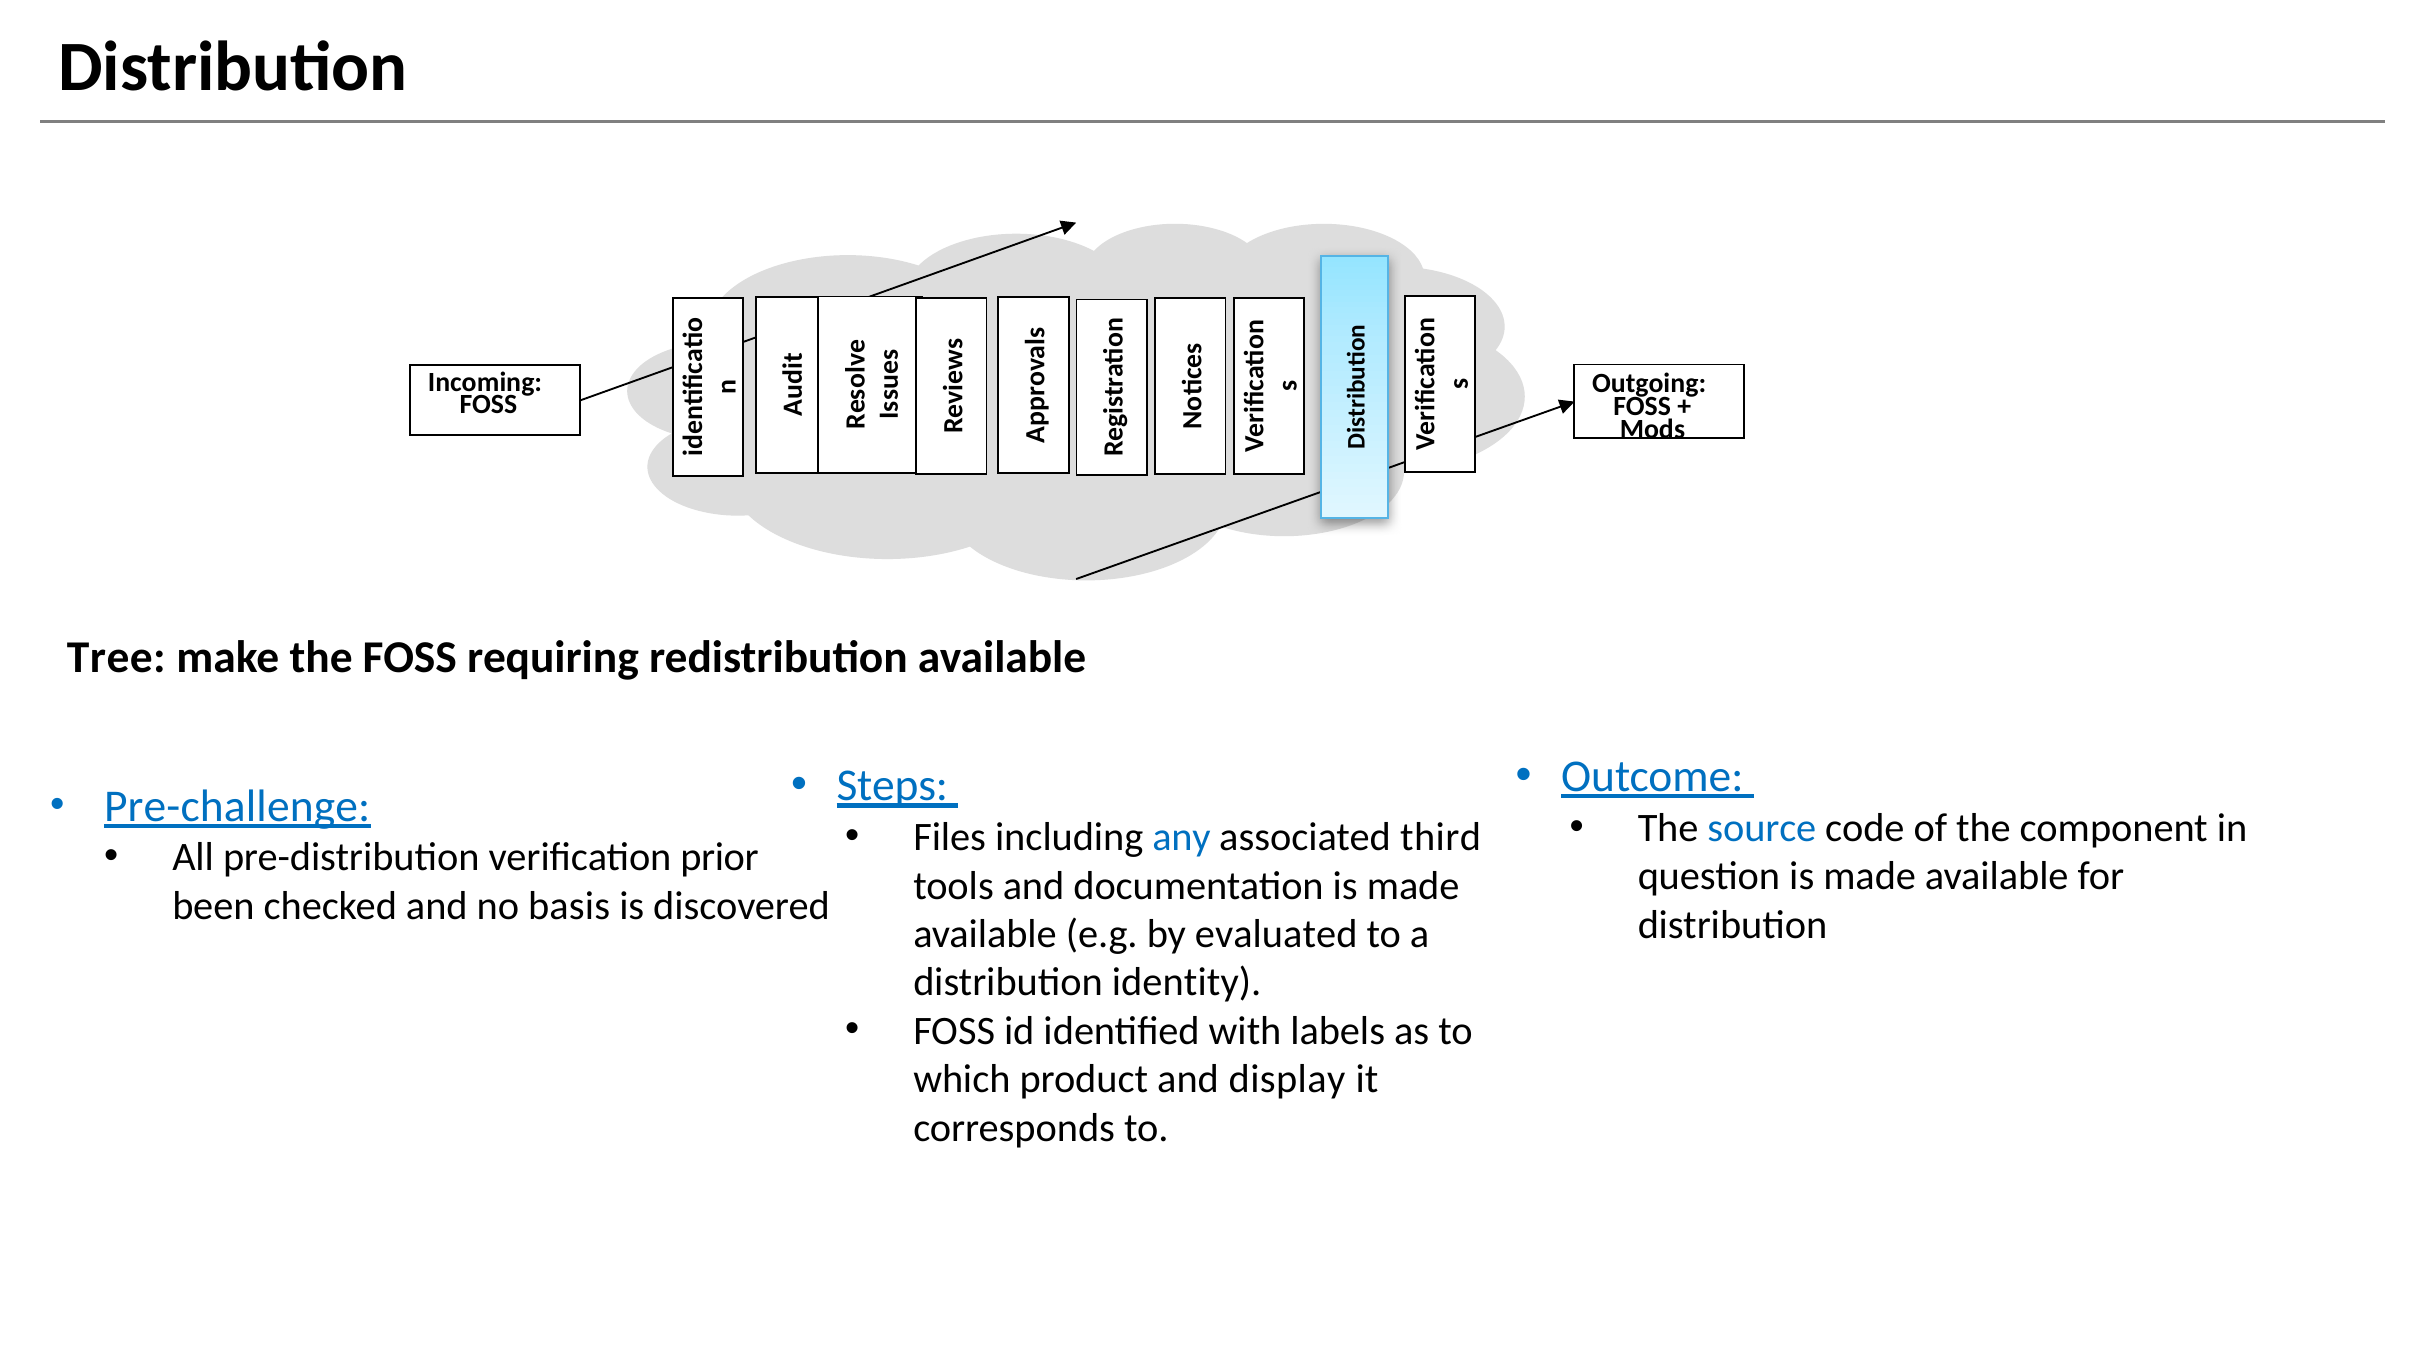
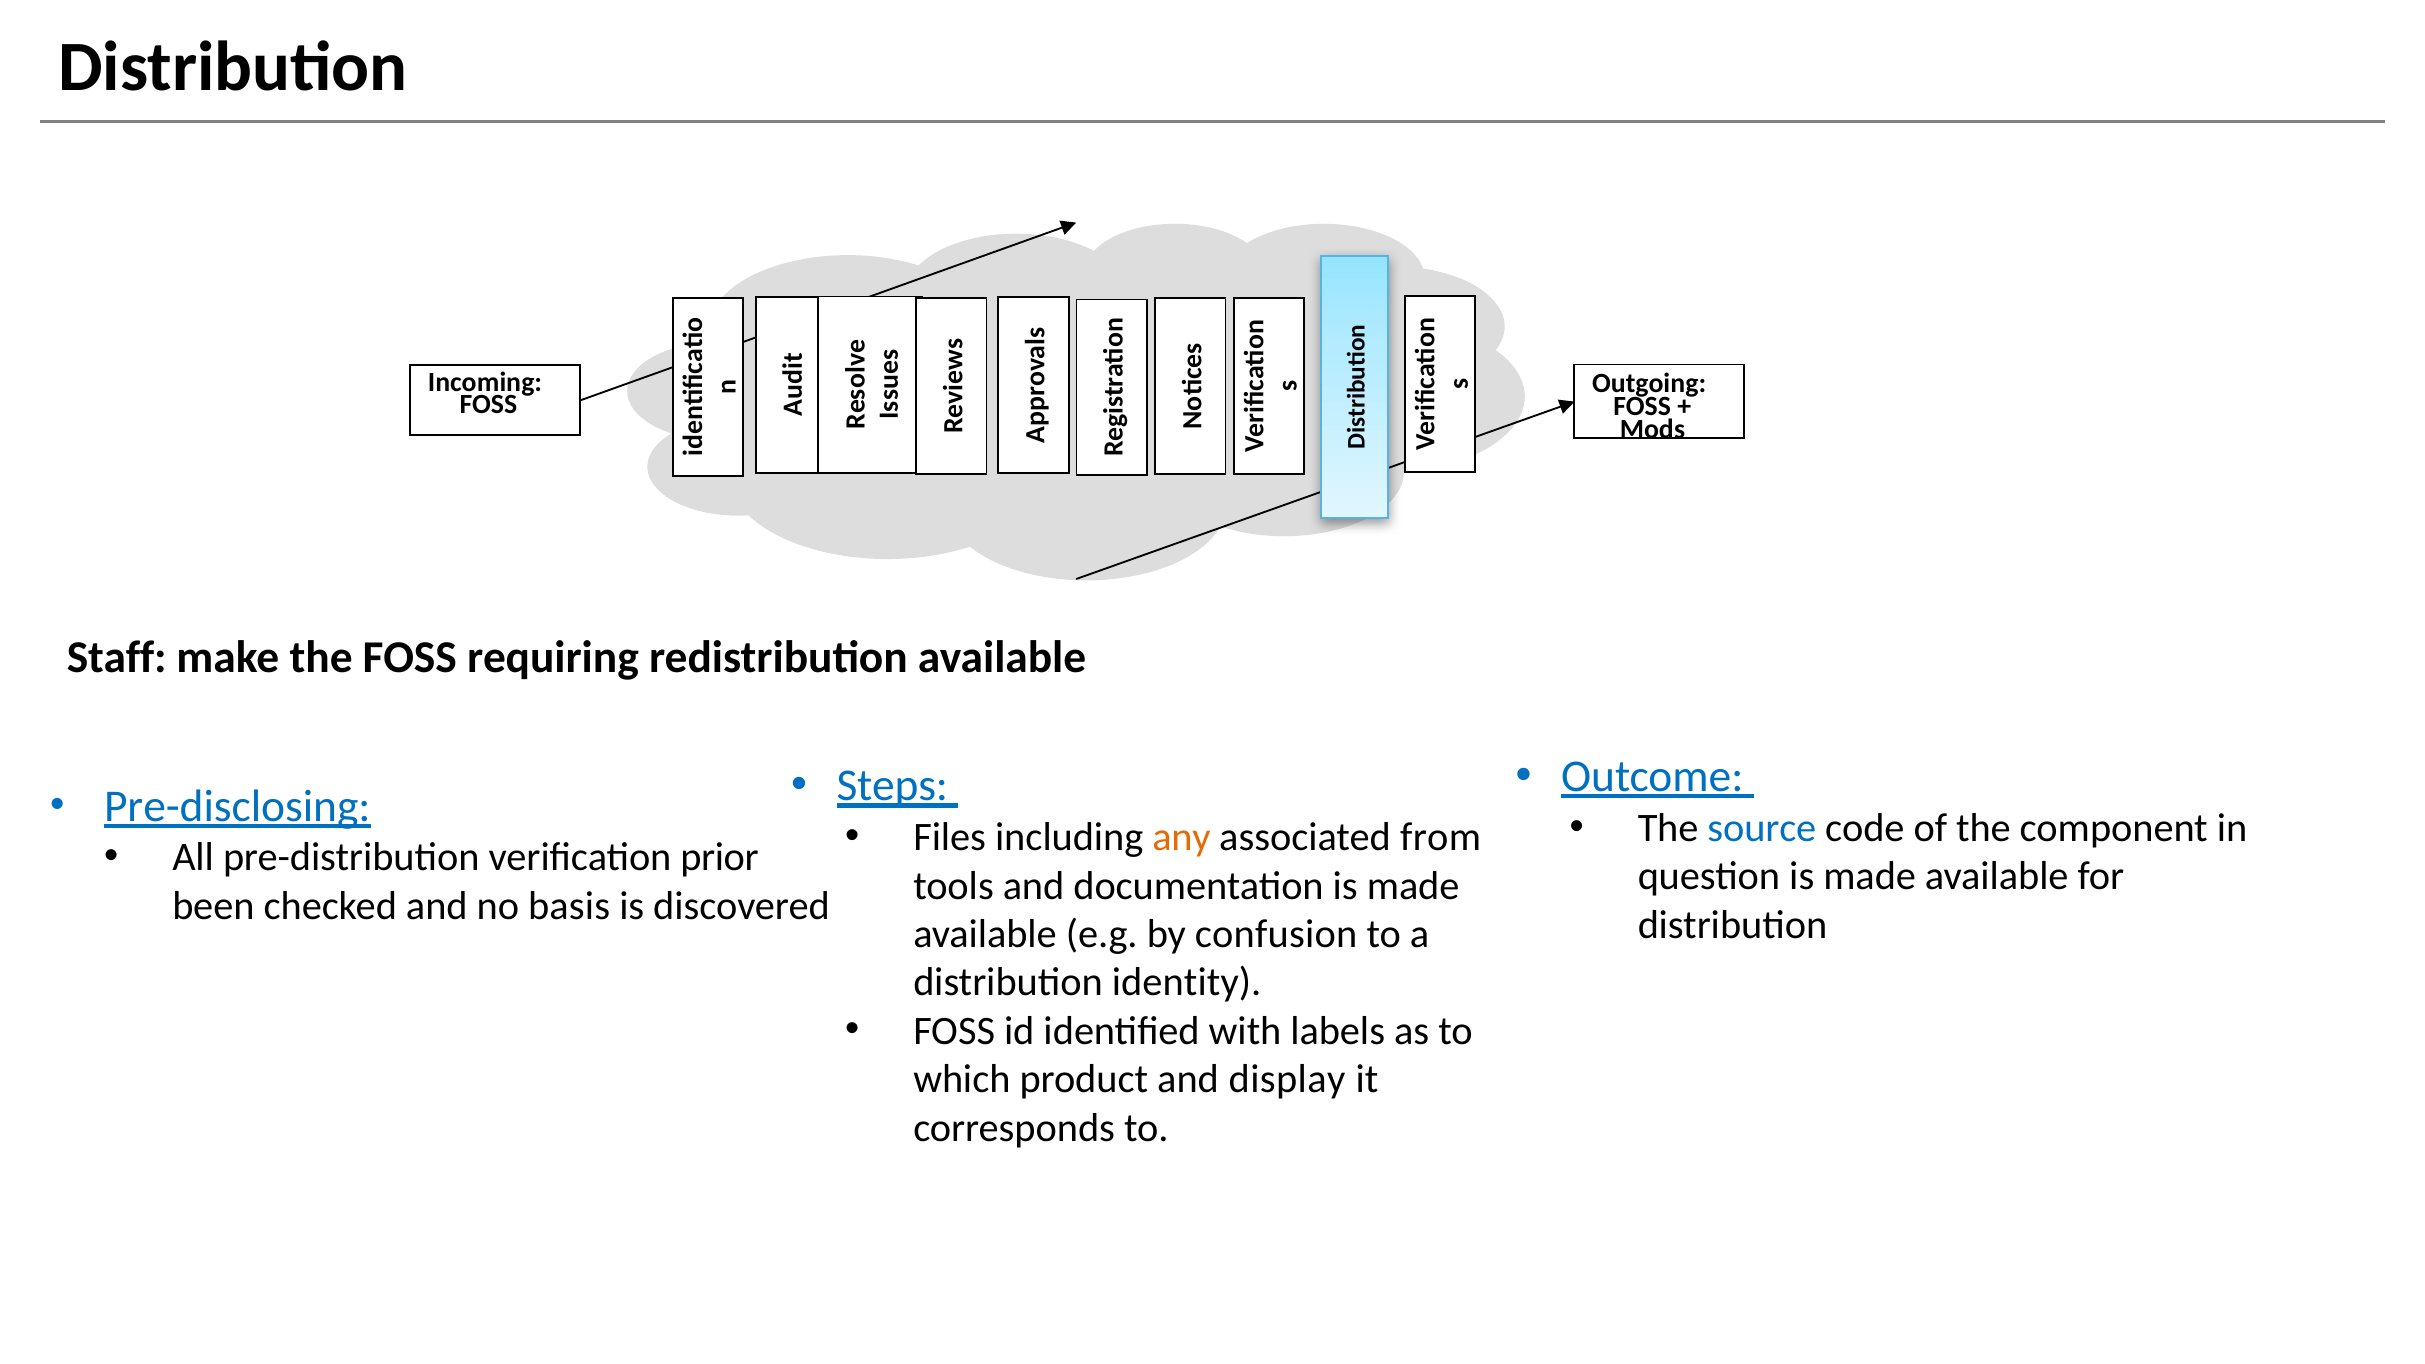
Tree: Tree -> Staff (117, 657)
Pre-challenge: Pre-challenge -> Pre-disclosing (237, 806)
any colour: blue -> orange (1181, 837)
third: third -> from (1441, 837)
evaluated: evaluated -> confusion (1276, 934)
